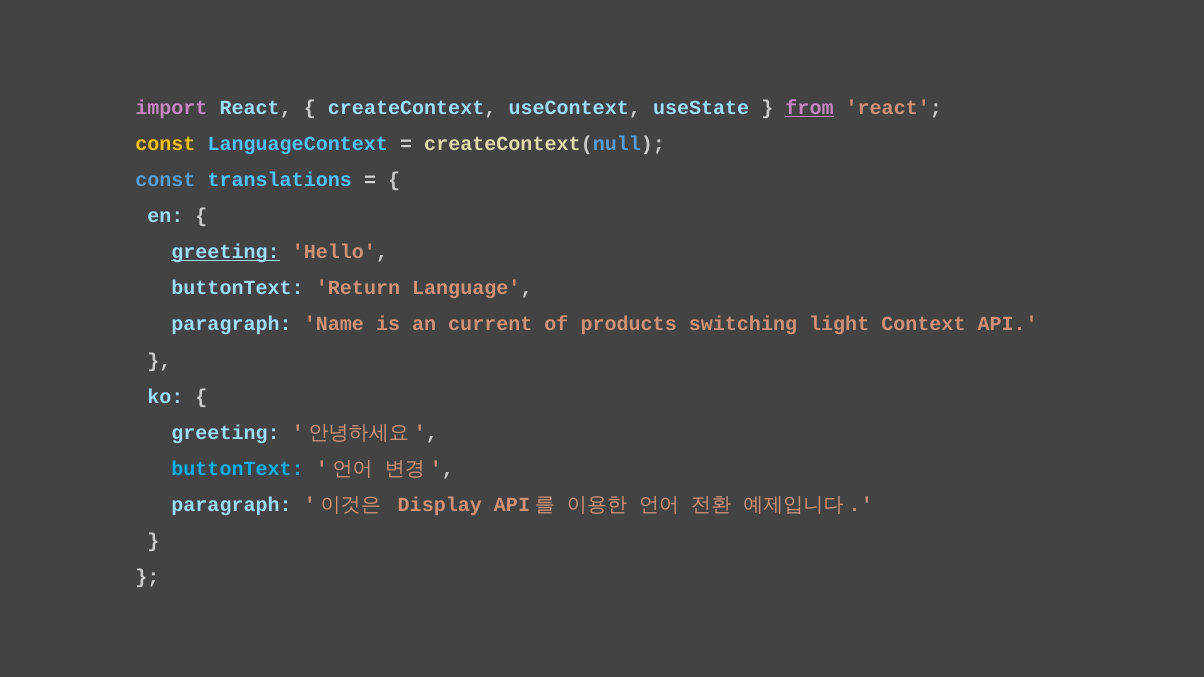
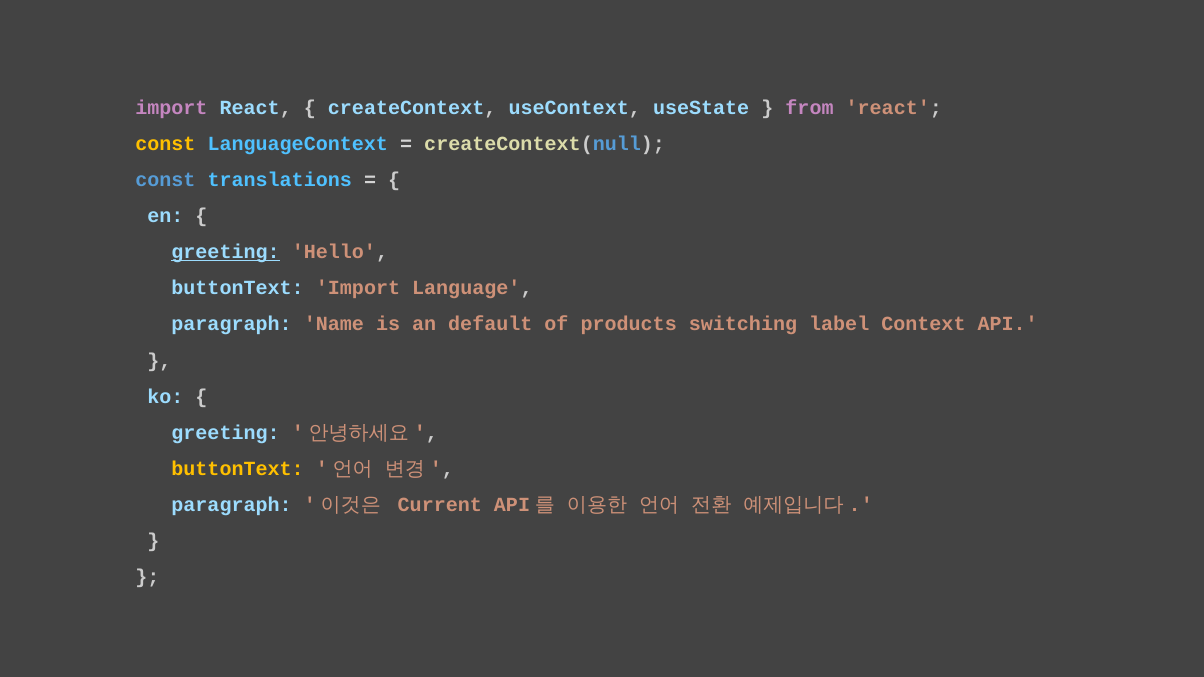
from underline: present -> none (810, 108)
buttonText Return: Return -> Import (358, 288)
current: current -> default (490, 324)
light: light -> label (839, 324)
buttonText colour: light blue -> yellow (238, 469)
Display: Display -> Current (440, 505)
